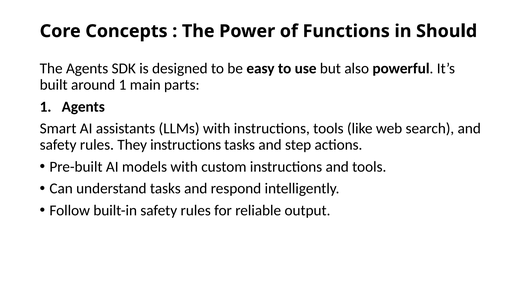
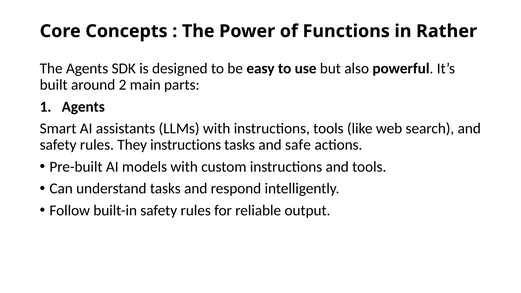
Should: Should -> Rather (447, 31)
around 1: 1 -> 2 (123, 85)
step: step -> safe (298, 145)
